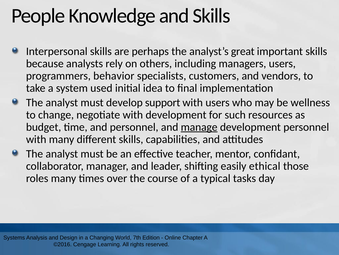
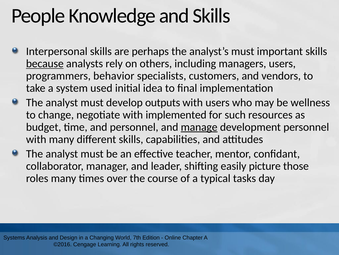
analyst’s great: great -> must (243, 51)
because underline: none -> present (45, 63)
support: support -> outputs (163, 102)
with development: development -> implemented (176, 114)
ethical: ethical -> picture (265, 166)
